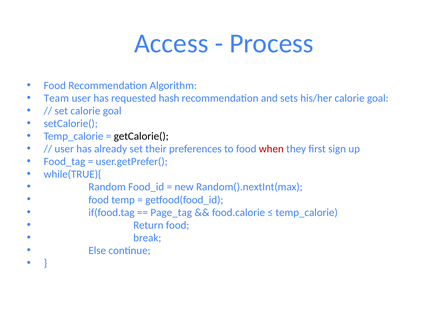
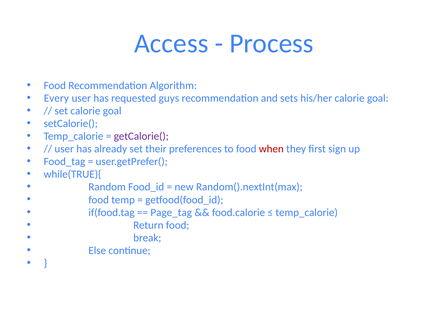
Team: Team -> Every (56, 98)
hash: hash -> guys (169, 98)
getCalorie( colour: black -> purple (141, 136)
